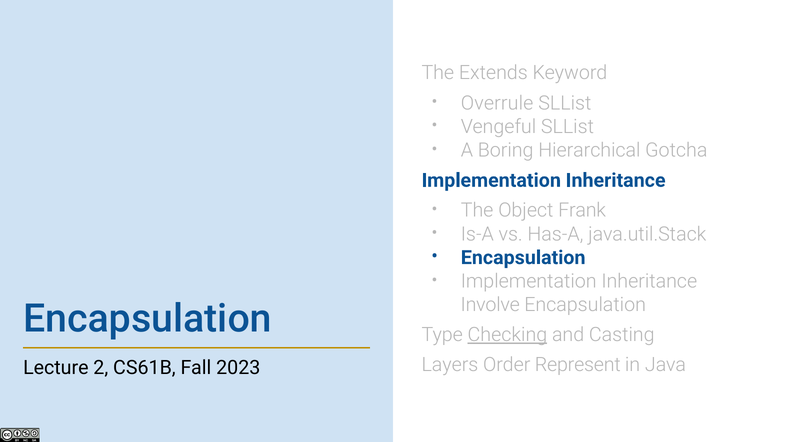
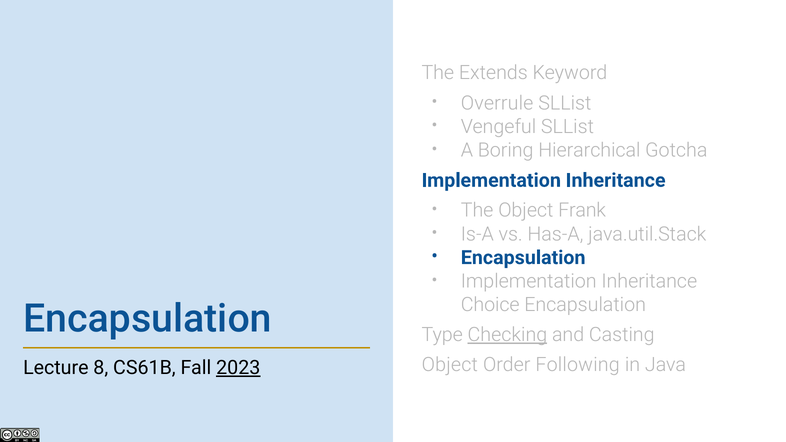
Involve: Involve -> Choice (490, 305)
Layers: Layers -> Object (450, 365)
Represent: Represent -> Following (578, 365)
2: 2 -> 8 (101, 368)
2023 underline: none -> present (238, 368)
